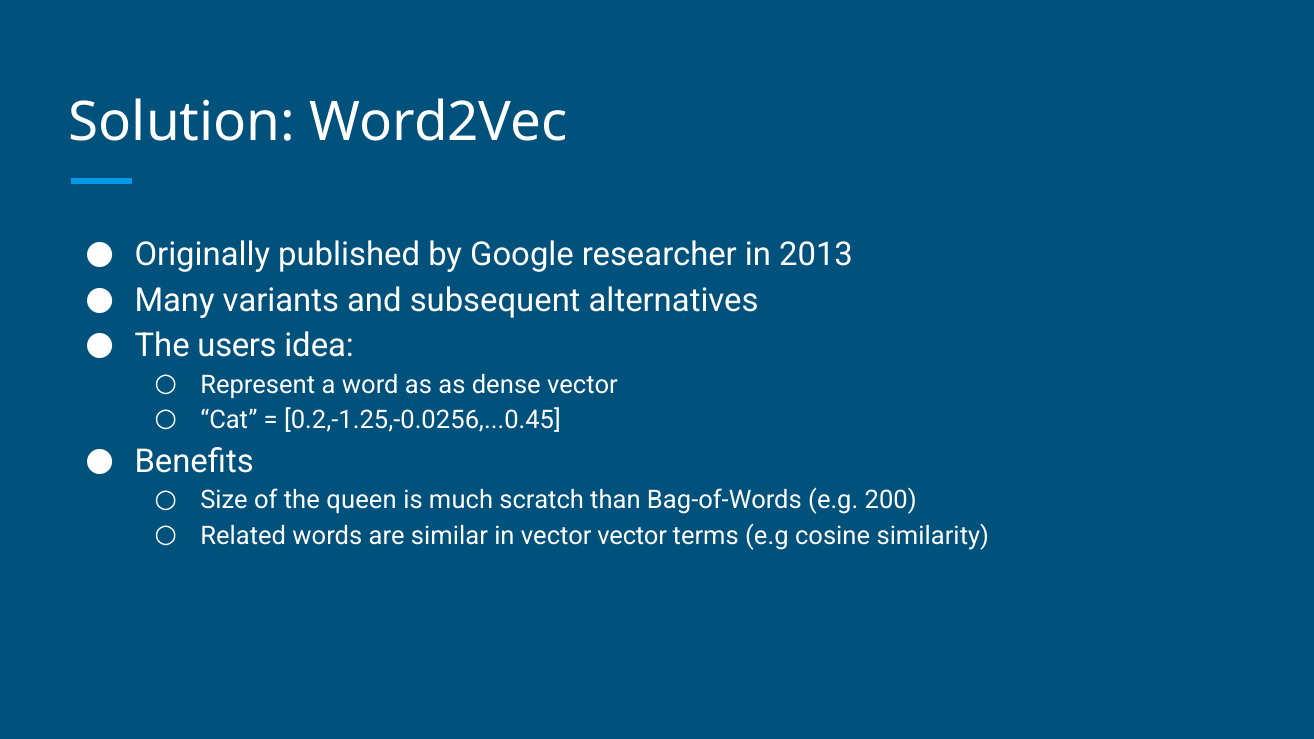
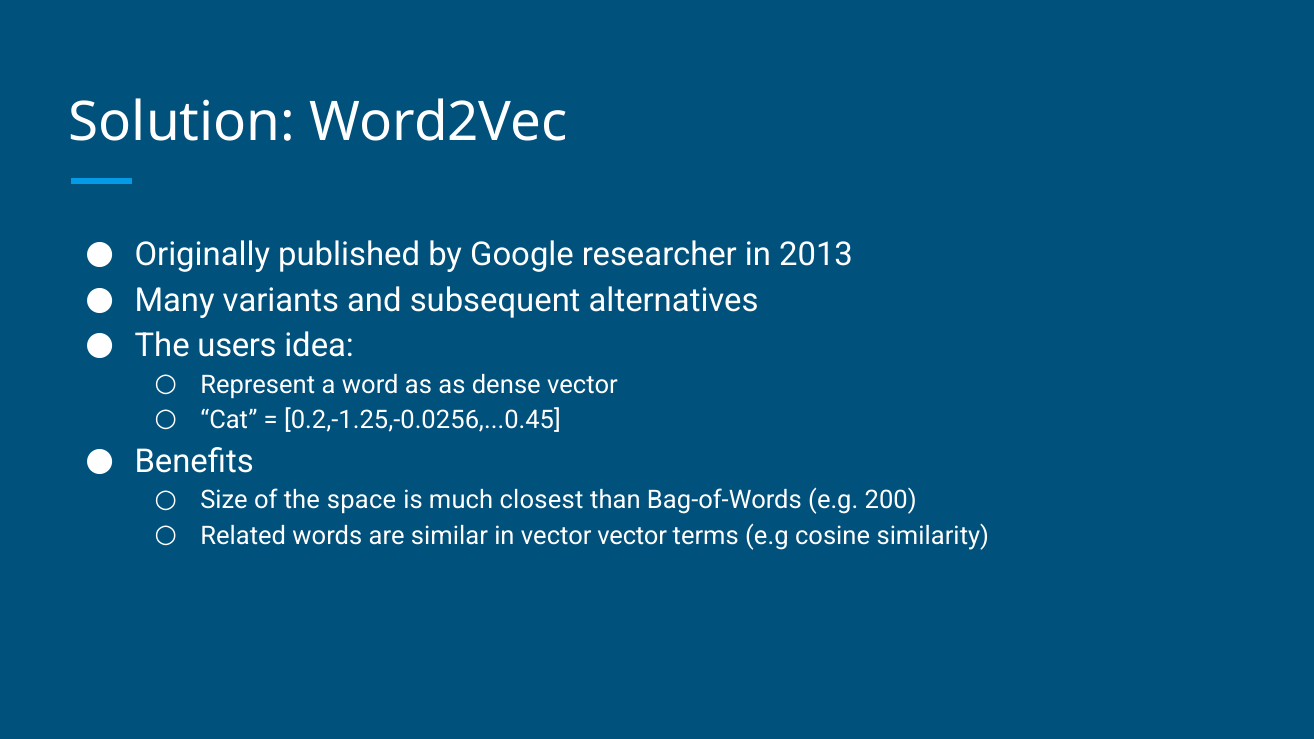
queen: queen -> space (362, 501)
scratch: scratch -> closest (541, 501)
